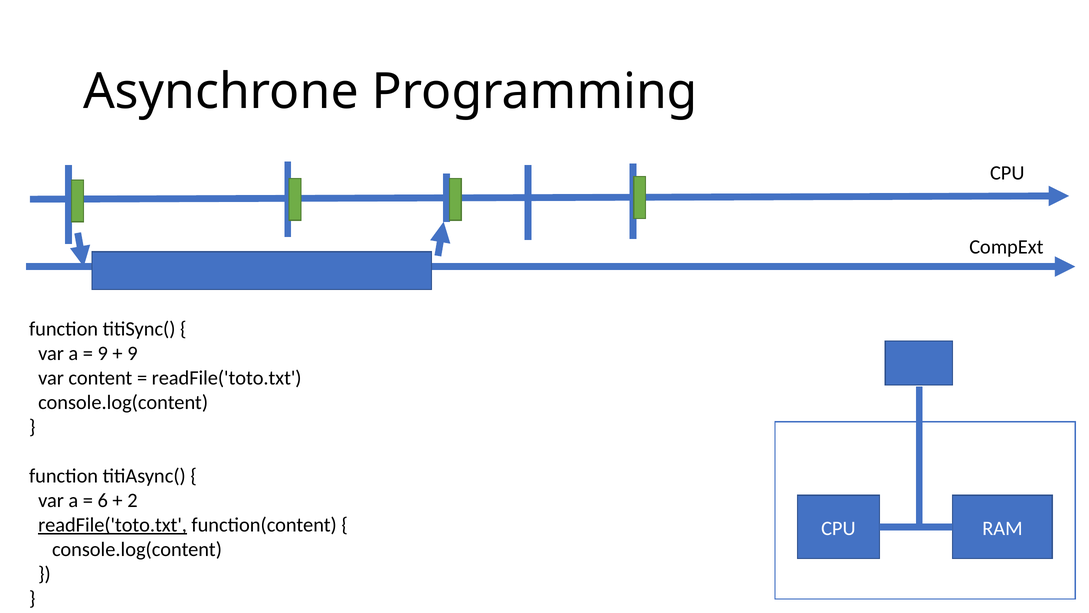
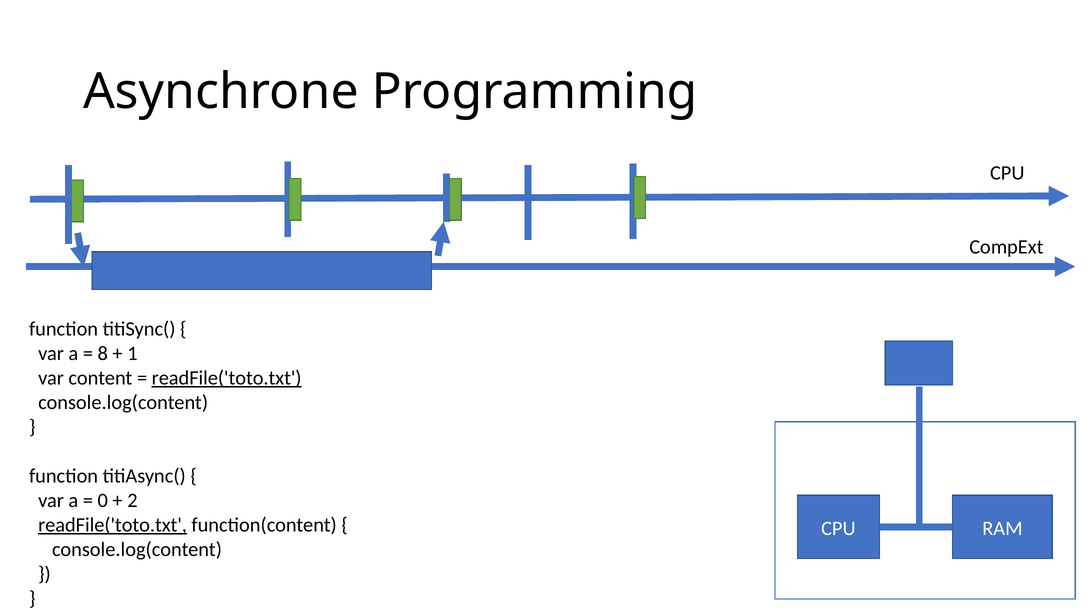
9: 9 -> 8 (103, 353)
9: 9 -> 1 (132, 353)
readFile('toto.txt underline: none -> present (227, 378)
6: 6 -> 0 (103, 500)
